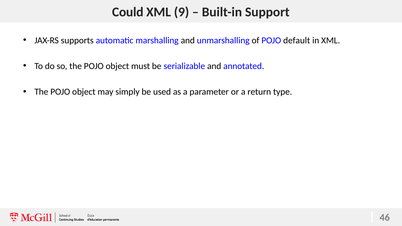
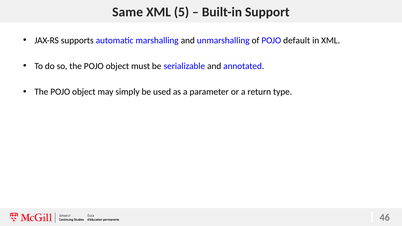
Could: Could -> Same (128, 12)
9: 9 -> 5 (182, 12)
